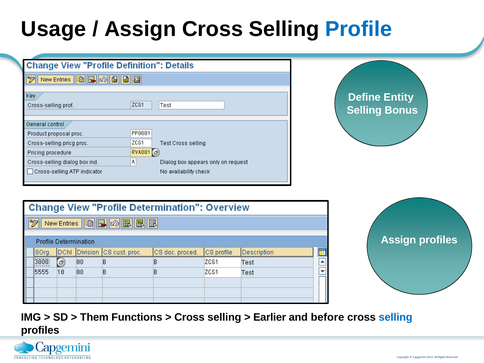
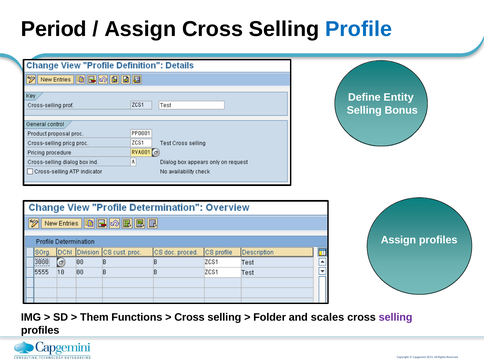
Usage: Usage -> Period (54, 29)
Earlier: Earlier -> Folder (270, 317)
before: before -> scales (327, 317)
selling colour: blue -> purple (396, 317)
